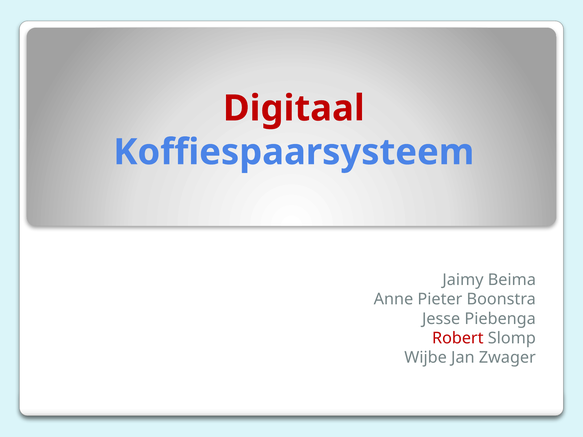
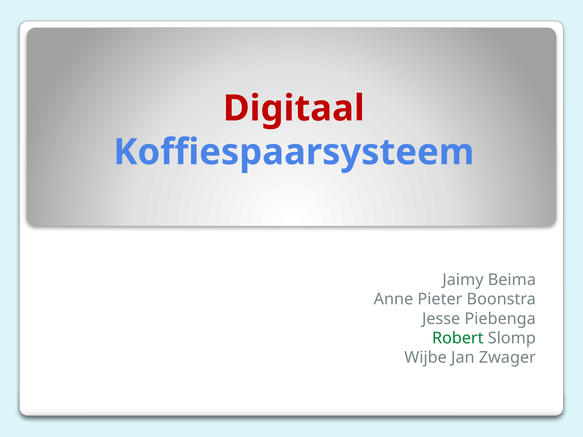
Robert colour: red -> green (458, 338)
